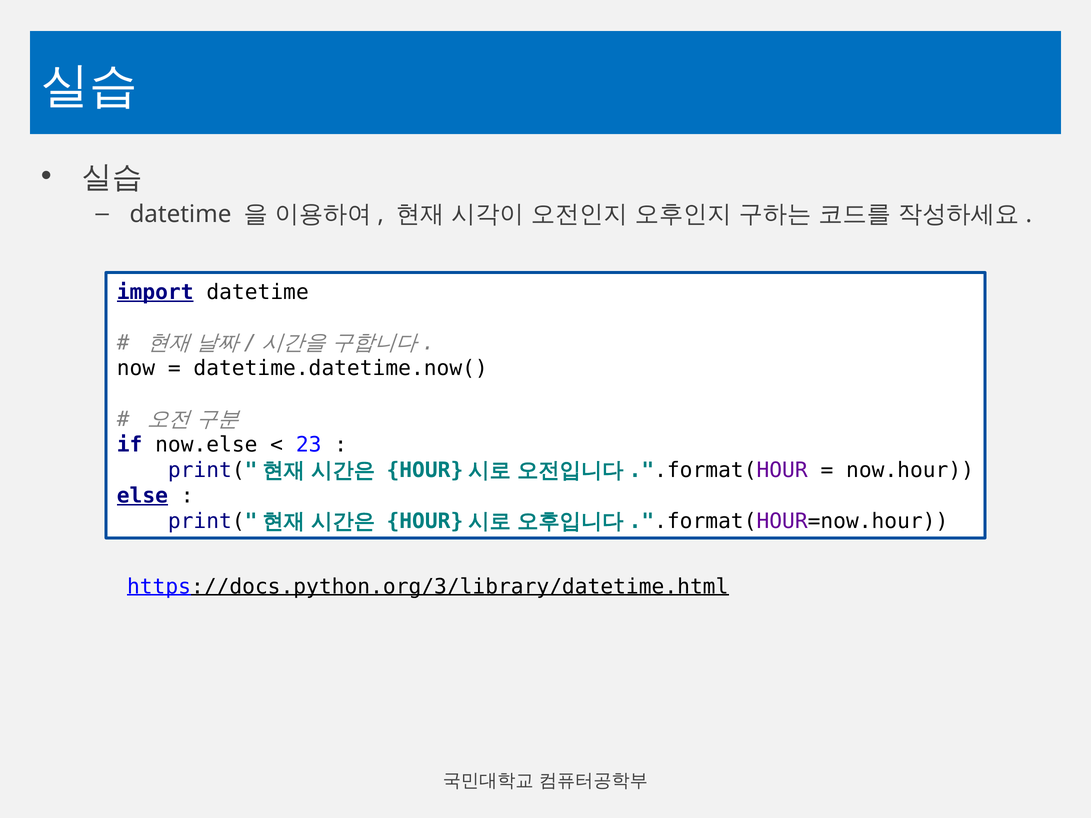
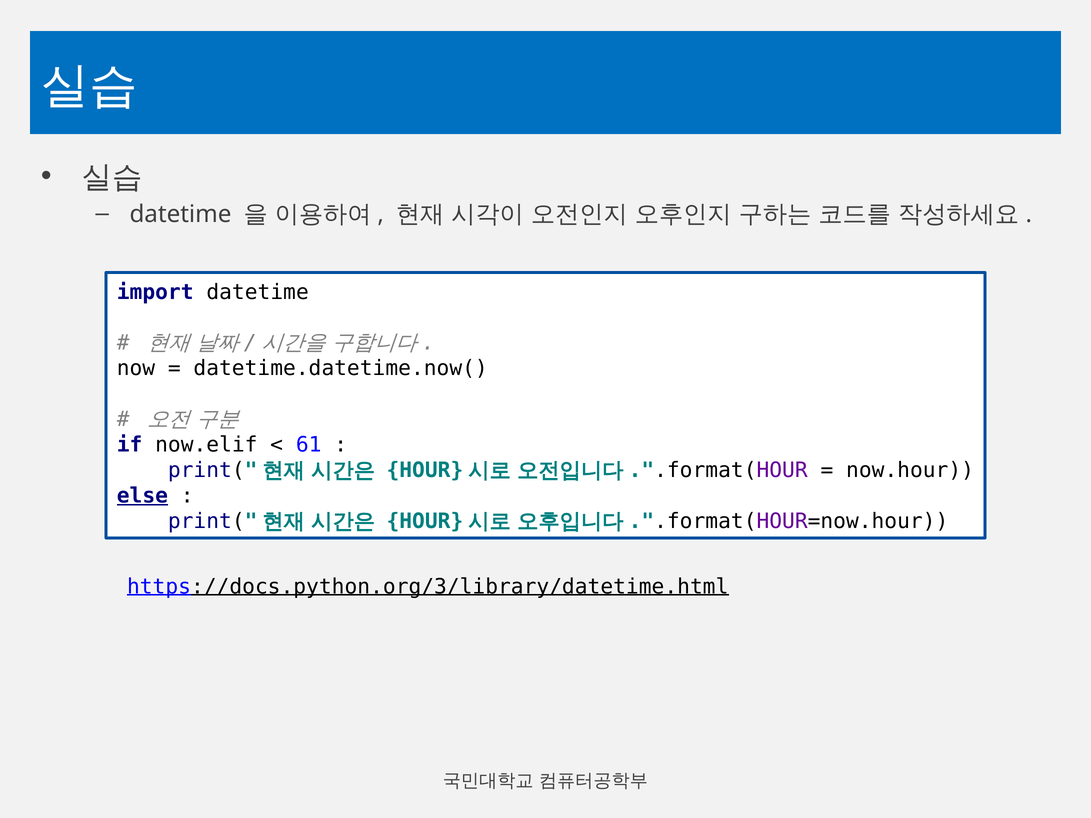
import underline: present -> none (155, 292)
now.else: now.else -> now.elif (206, 445)
23: 23 -> 61 (309, 445)
